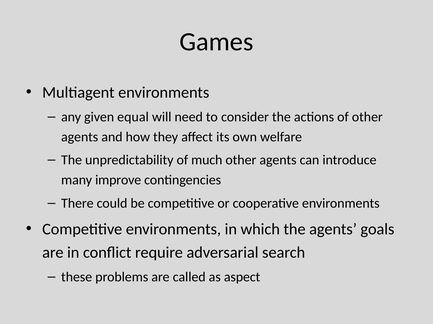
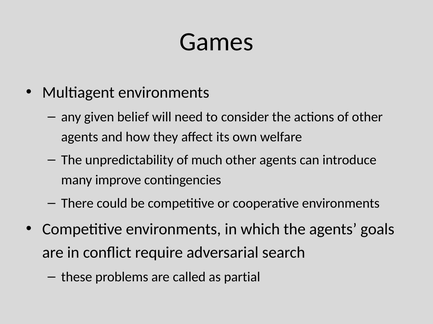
equal: equal -> belief (133, 117)
aspect: aspect -> partial (242, 278)
